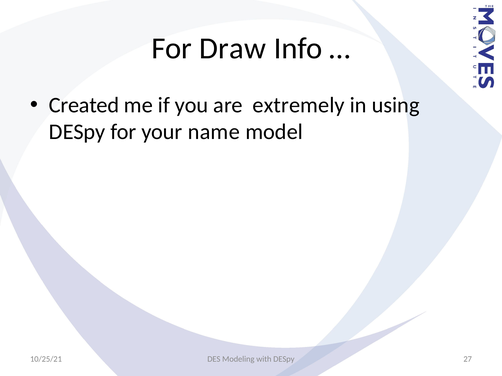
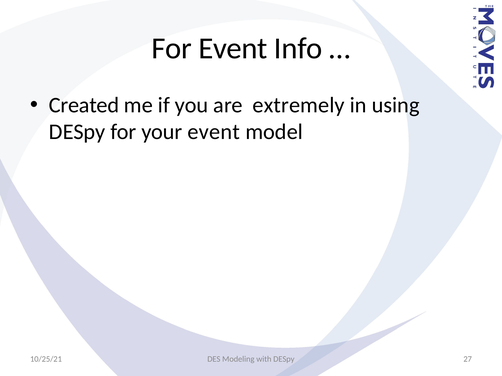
For Draw: Draw -> Event (233, 49)
your name: name -> event (214, 132)
